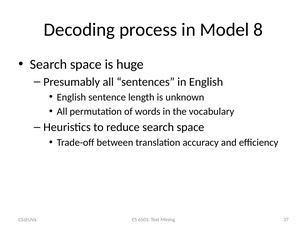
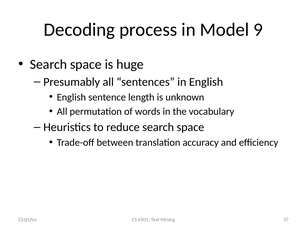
8: 8 -> 9 (258, 30)
